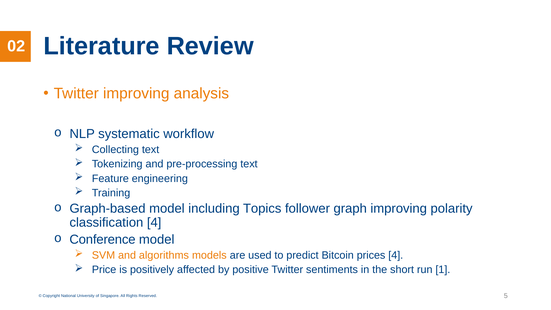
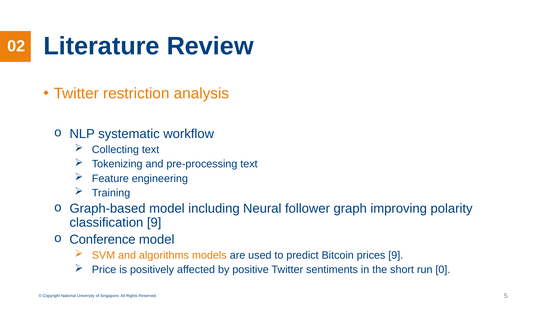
Twitter improving: improving -> restriction (136, 93)
Topics: Topics -> Neural (262, 209)
classification 4: 4 -> 9 (154, 223)
prices 4: 4 -> 9 (396, 255)
1: 1 -> 0 (443, 270)
